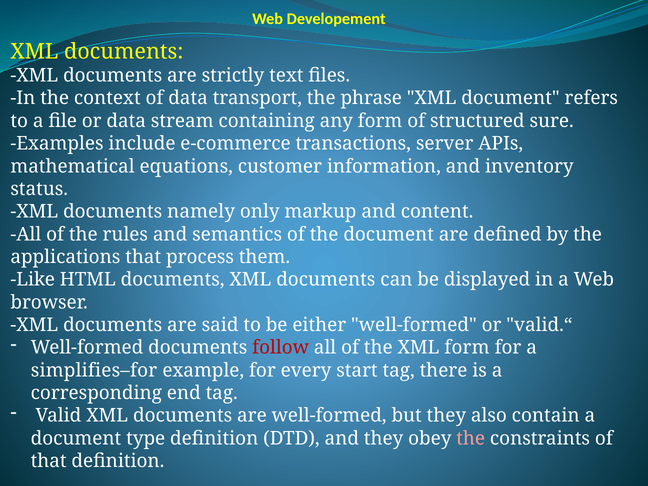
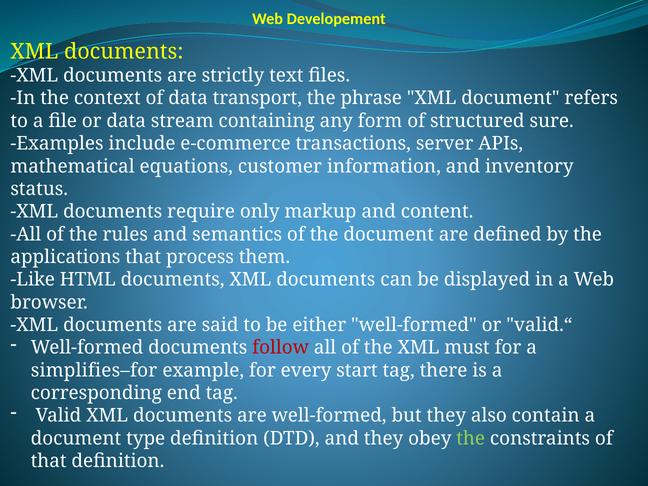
namely: namely -> require (201, 212)
XML form: form -> must (467, 348)
the colour: pink -> light green (471, 438)
